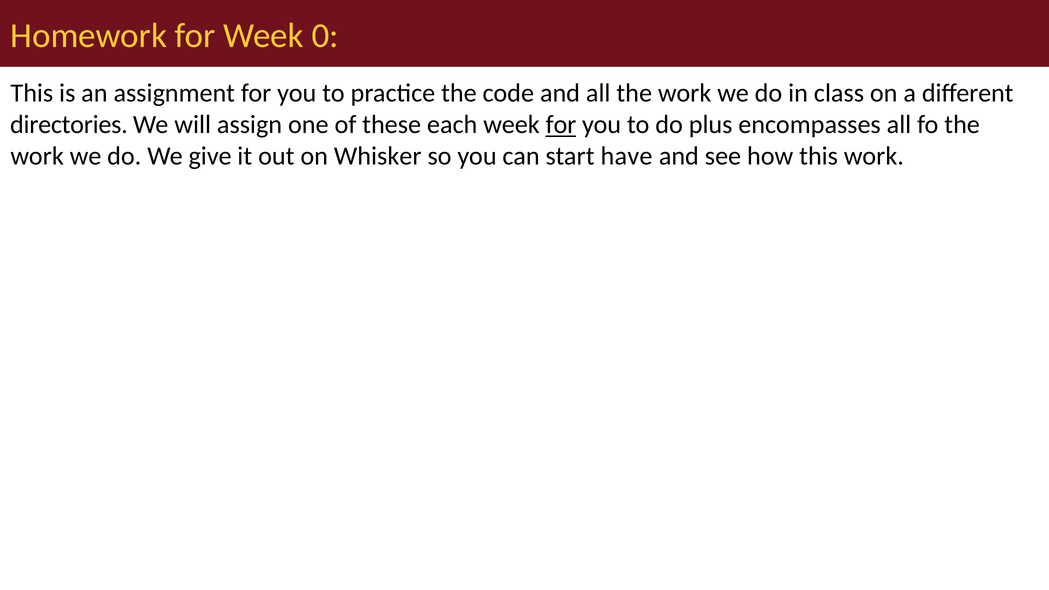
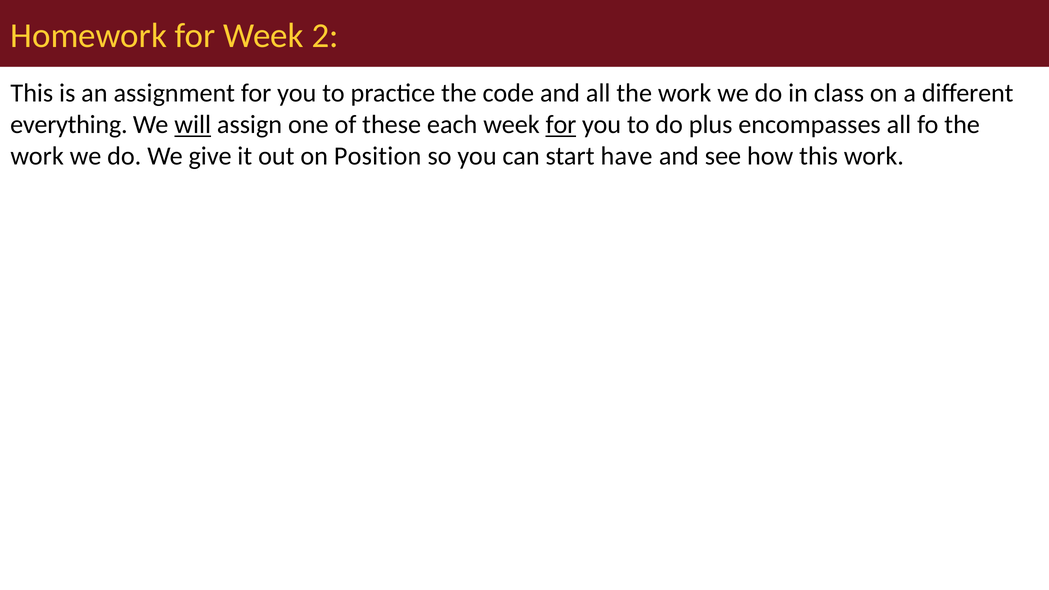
0: 0 -> 2 (325, 36)
directories: directories -> everything (69, 125)
will underline: none -> present (193, 125)
Whisker: Whisker -> Position (378, 156)
